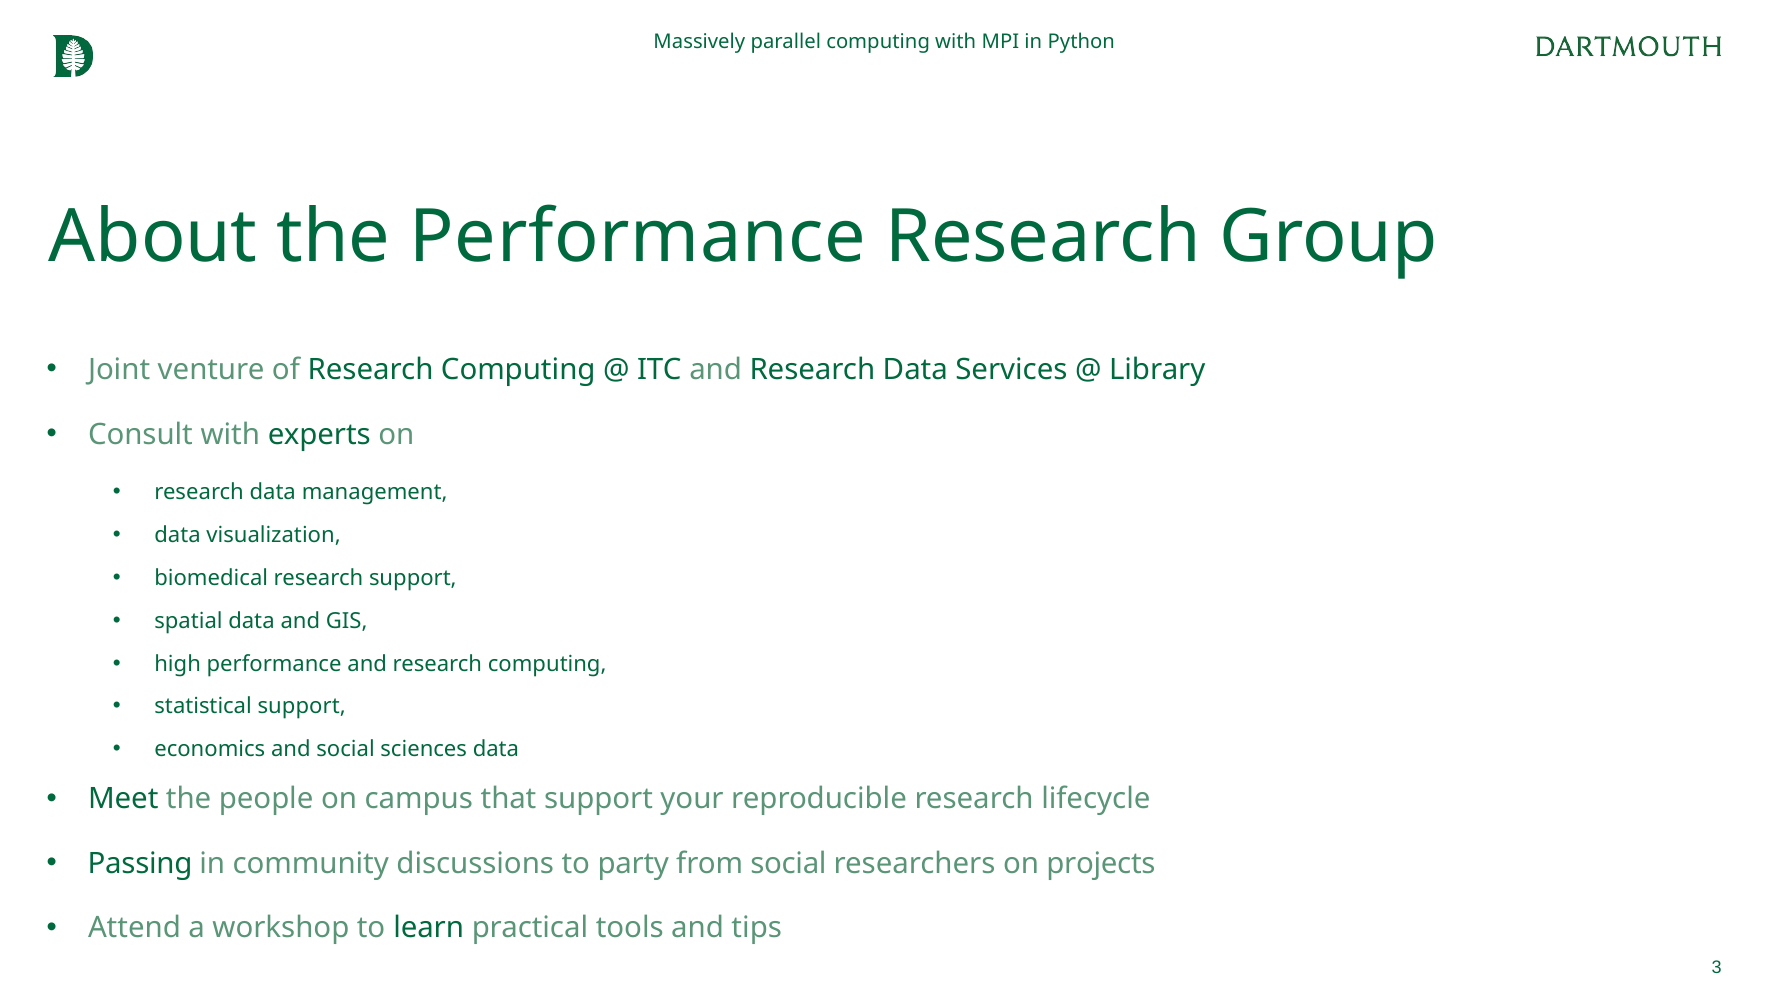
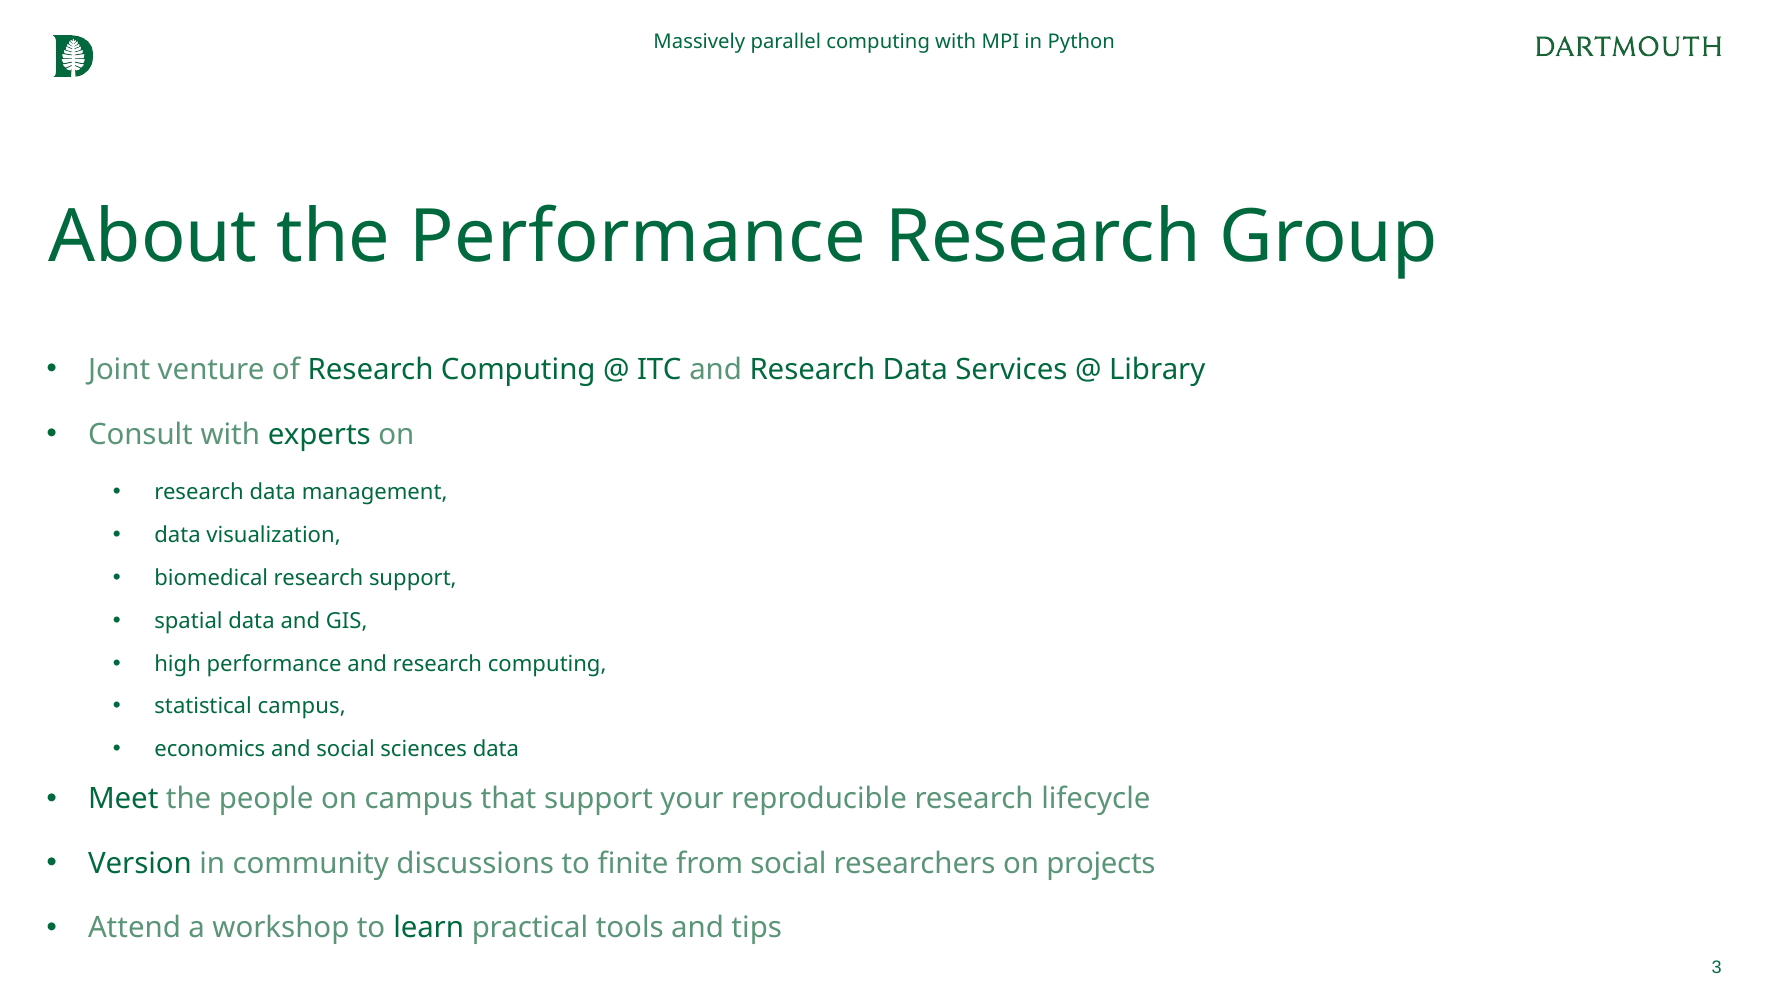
statistical support: support -> campus (302, 707)
Passing: Passing -> Version (140, 864)
party: party -> finite (633, 864)
